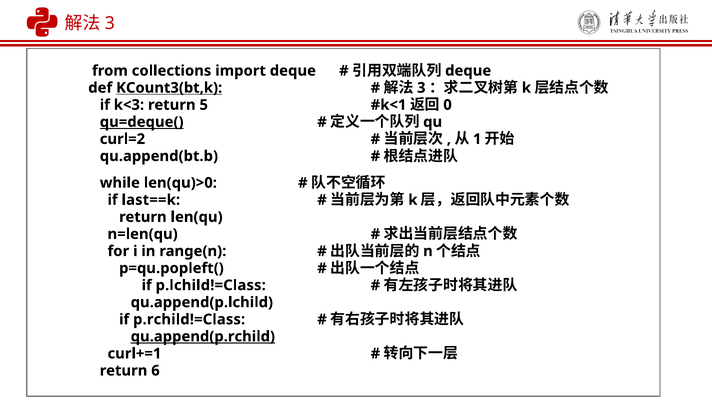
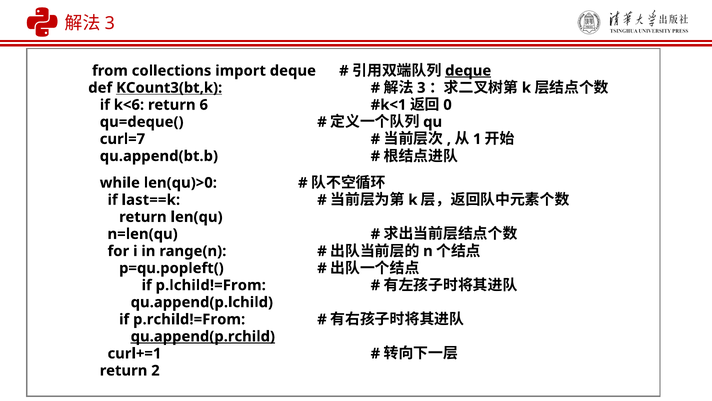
deque underline: none -> present (468, 71)
k<3: k<3 -> k<6 (129, 105)
5: 5 -> 6 (204, 105)
qu=deque( underline: present -> none (142, 122)
curl=2: curl=2 -> curl=7 (122, 139)
p.lchild!=Class: p.lchild!=Class -> p.lchild!=From (211, 285)
p.rchild!=Class: p.rchild!=Class -> p.rchild!=From (189, 319)
6: 6 -> 2 (155, 370)
